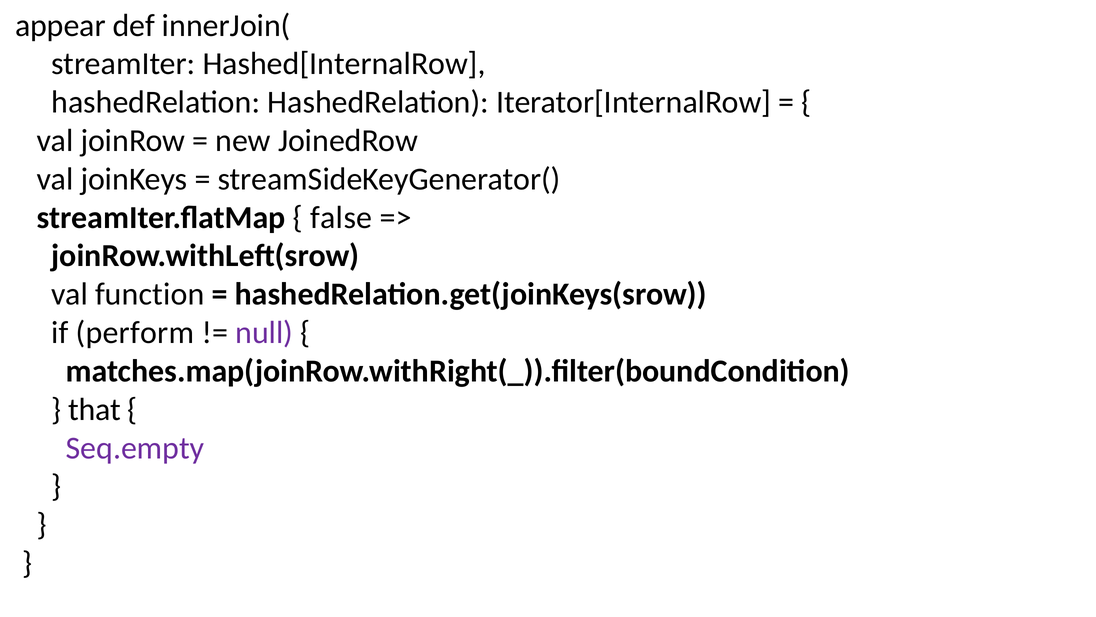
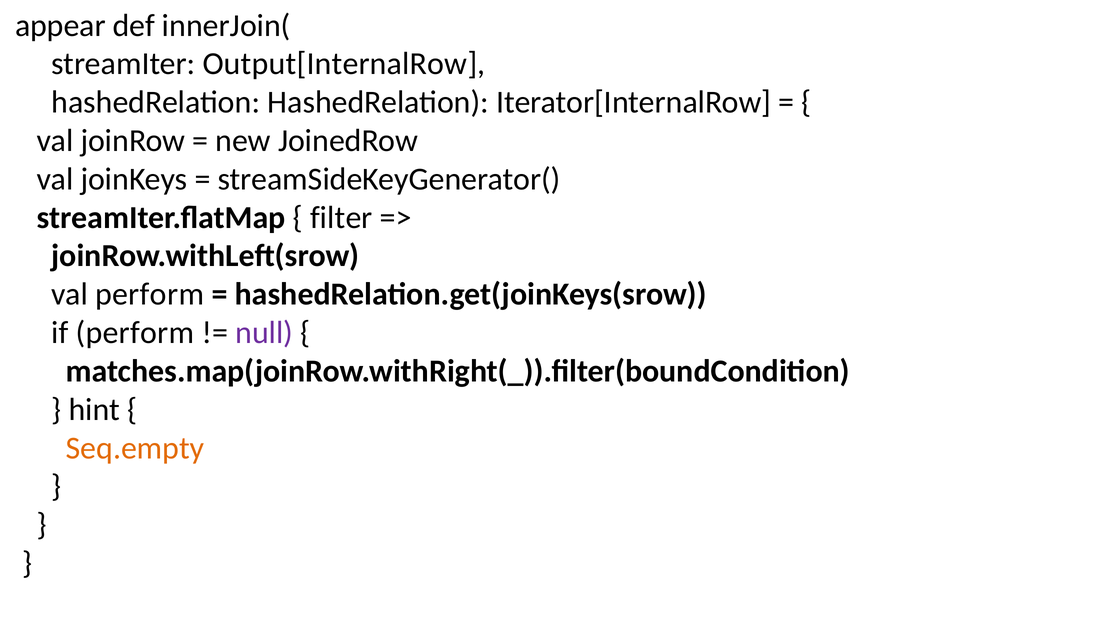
Hashed[InternalRow: Hashed[InternalRow -> Output[InternalRow (344, 64)
false: false -> filter (341, 217)
val function: function -> perform (150, 294)
that: that -> hint (94, 409)
Seq.empty colour: purple -> orange (135, 448)
